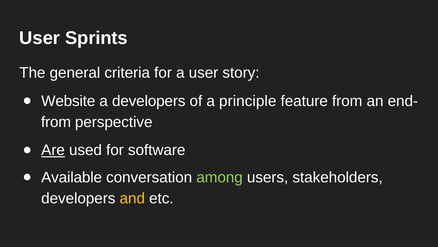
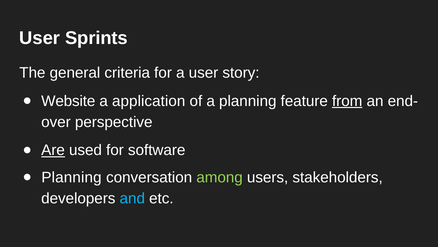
a developers: developers -> application (149, 101)
a principle: principle -> planning (248, 101)
from underline: none -> present (347, 101)
from: from -> over (56, 122)
Available: Available -> Planning (71, 177)
and colour: yellow -> light blue (132, 198)
